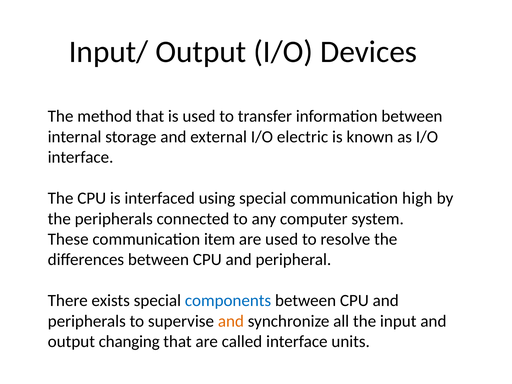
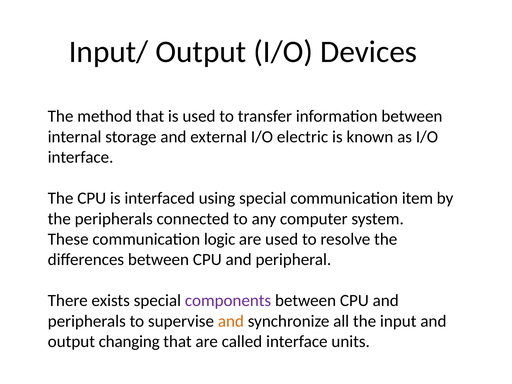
high: high -> item (417, 198)
item: item -> logic (220, 239)
components colour: blue -> purple (228, 301)
